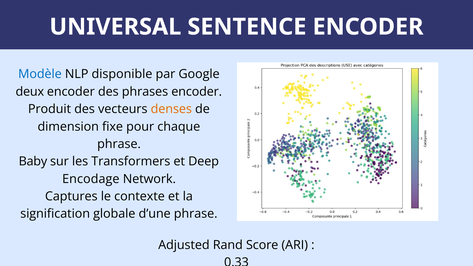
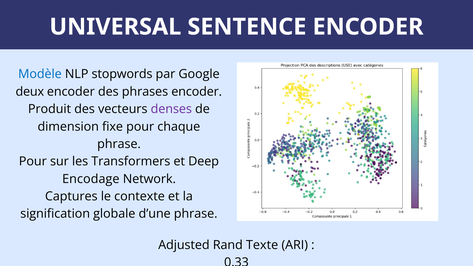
disponible: disponible -> stopwords (122, 74)
denses colour: orange -> purple (171, 109)
Baby: Baby -> Pour (33, 162)
Score: Score -> Texte (262, 245)
